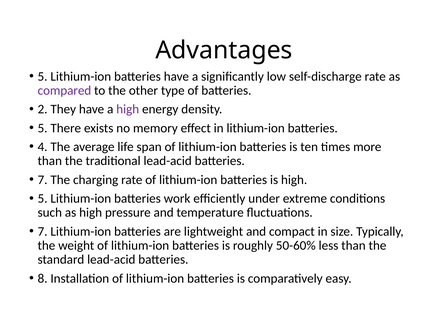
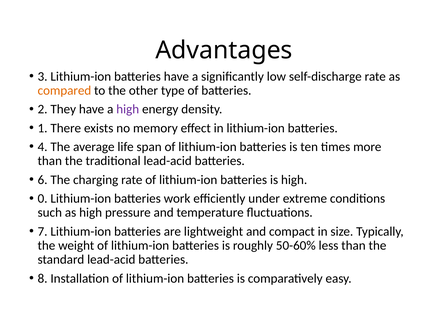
5: 5 -> 3 (43, 76)
compared colour: purple -> orange (64, 91)
5: 5 -> 1 (43, 128)
7: 7 -> 6 (43, 180)
5: 5 -> 0 (43, 199)
